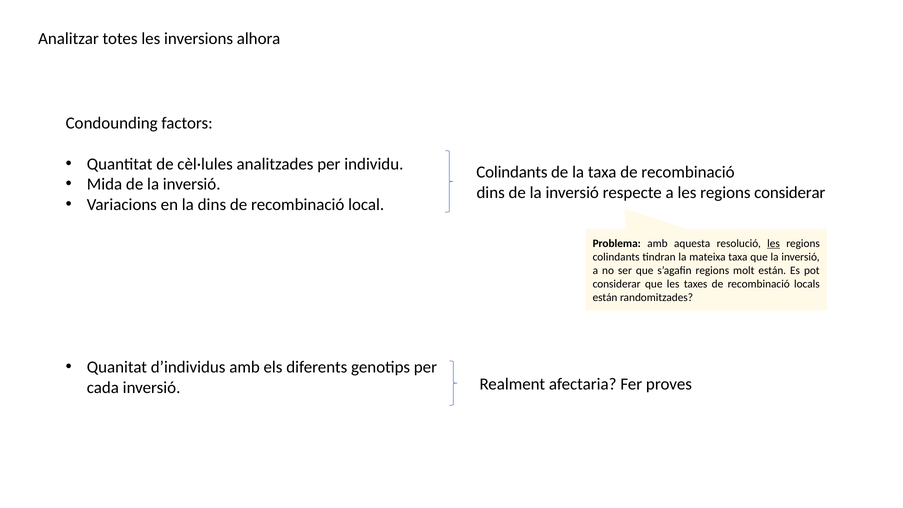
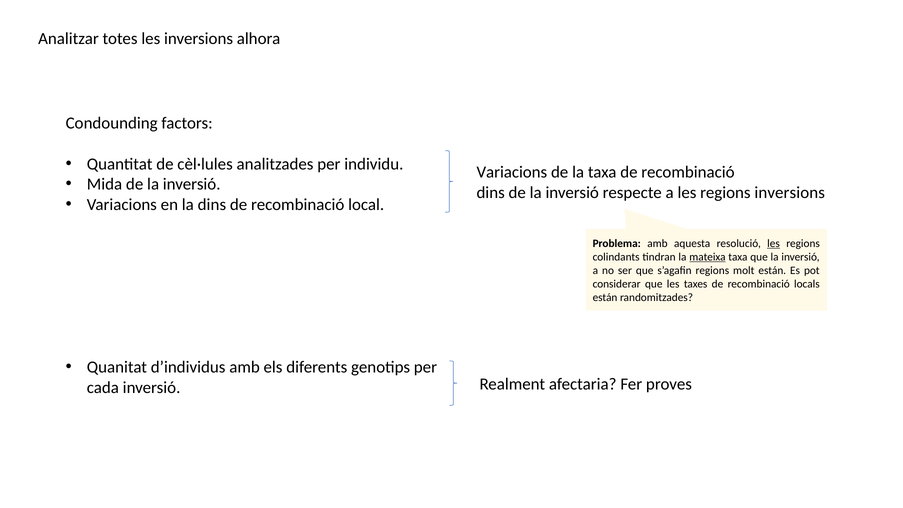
Colindants: Colindants -> Variacions (512, 172)
regions considerar: considerar -> inversions (790, 192)
mateixa underline: none -> present (707, 257)
